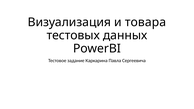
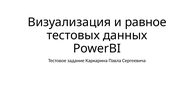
товара: товара -> равное (146, 22)
